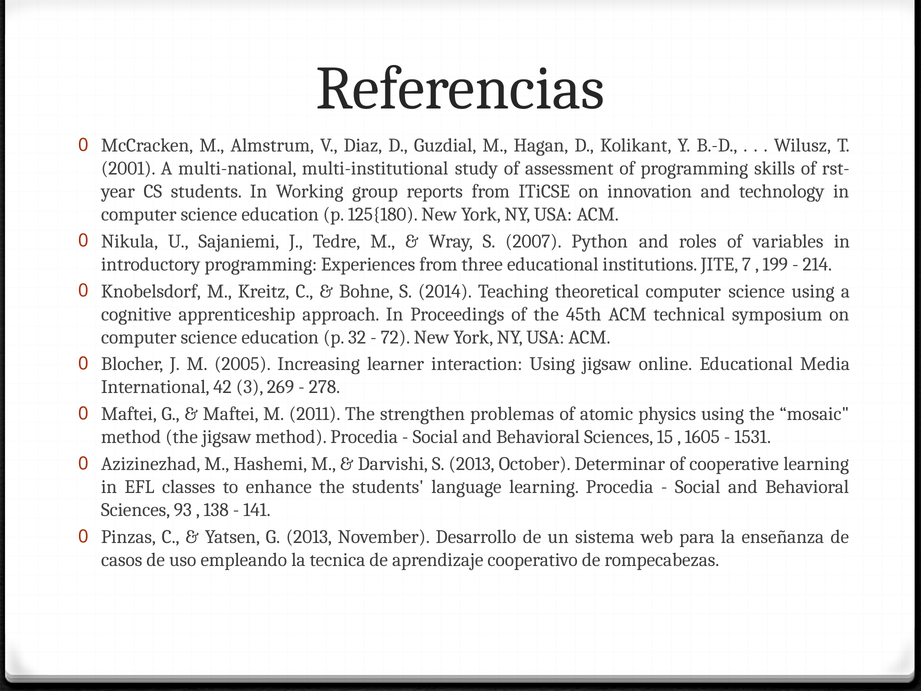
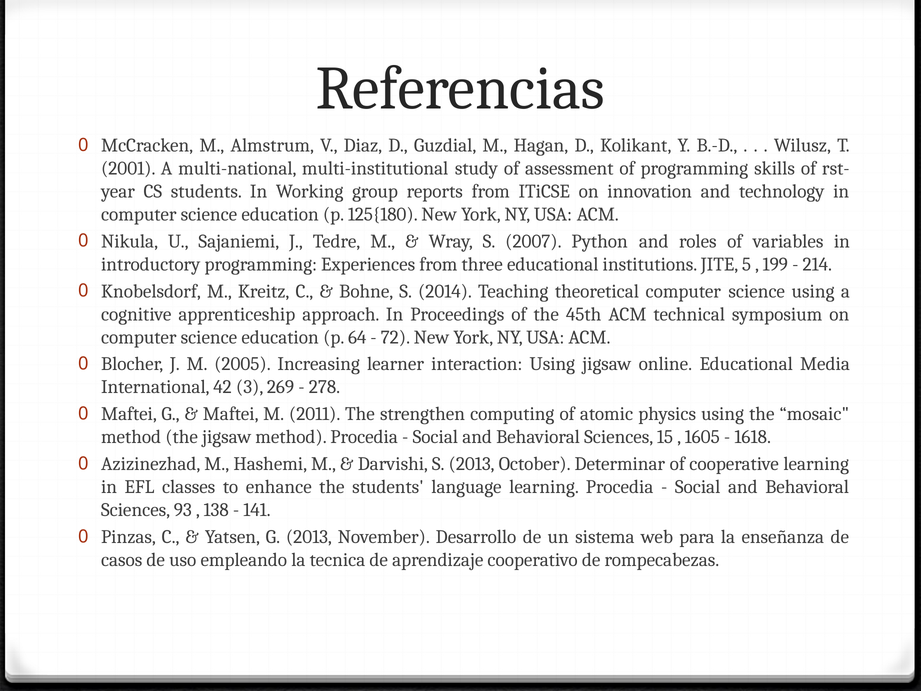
7: 7 -> 5 (746, 264)
32: 32 -> 64 (357, 337)
problemas: problemas -> computing (512, 414)
1531: 1531 -> 1618 (753, 437)
